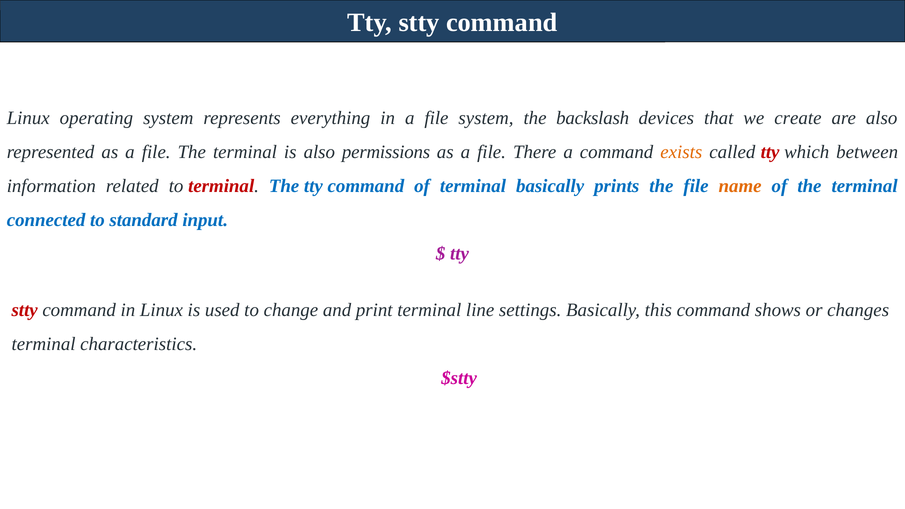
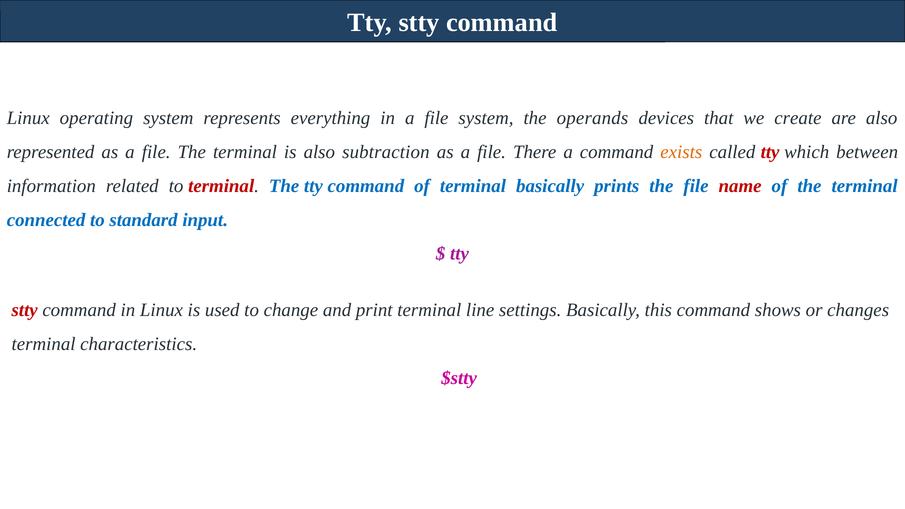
backslash: backslash -> operands (592, 118)
permissions: permissions -> subtraction (386, 152)
name colour: orange -> red (740, 186)
